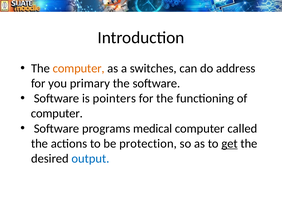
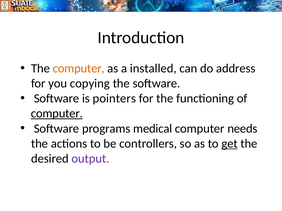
switches: switches -> installed (153, 69)
primary: primary -> copying (90, 84)
computer underline: none -> present (57, 114)
called: called -> needs (242, 129)
protection: protection -> controllers (148, 144)
output colour: blue -> purple (90, 159)
